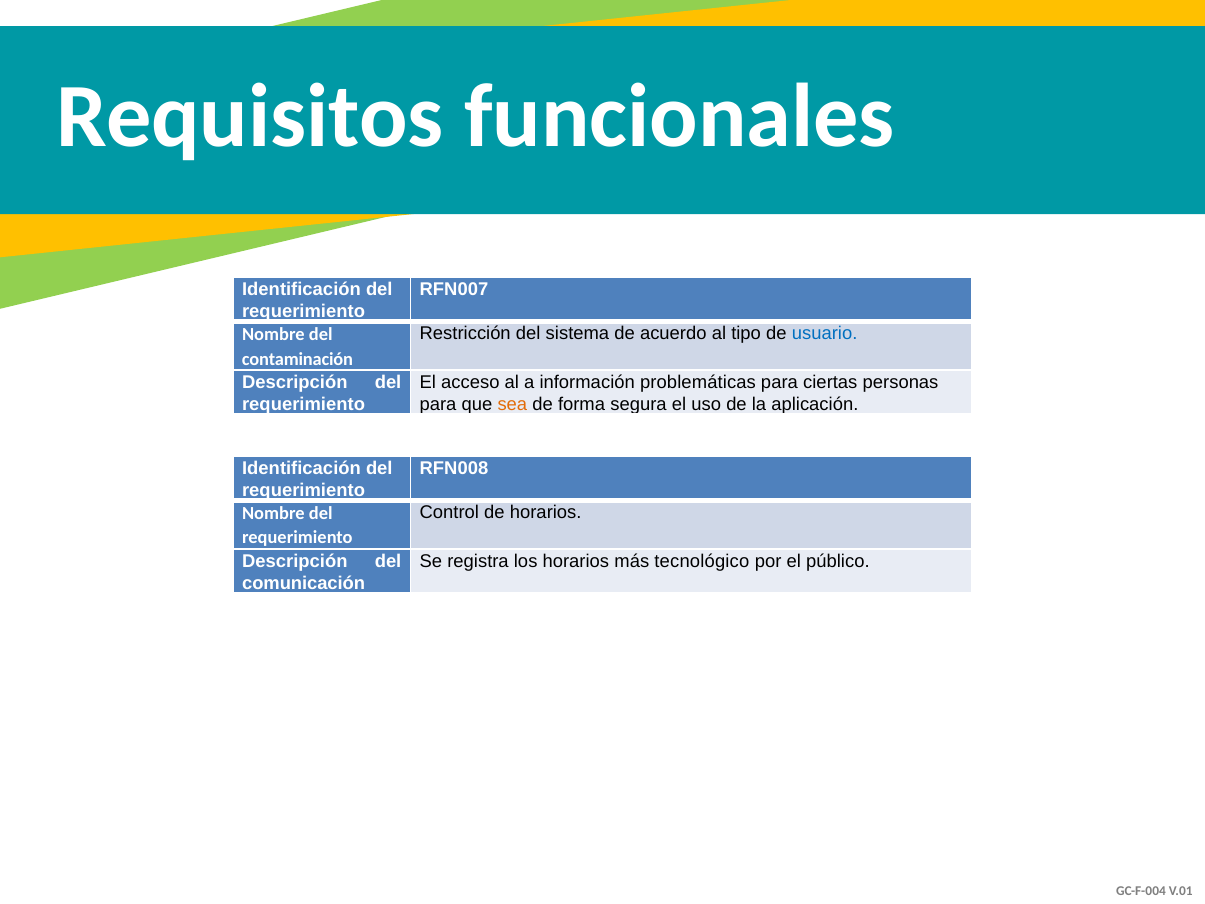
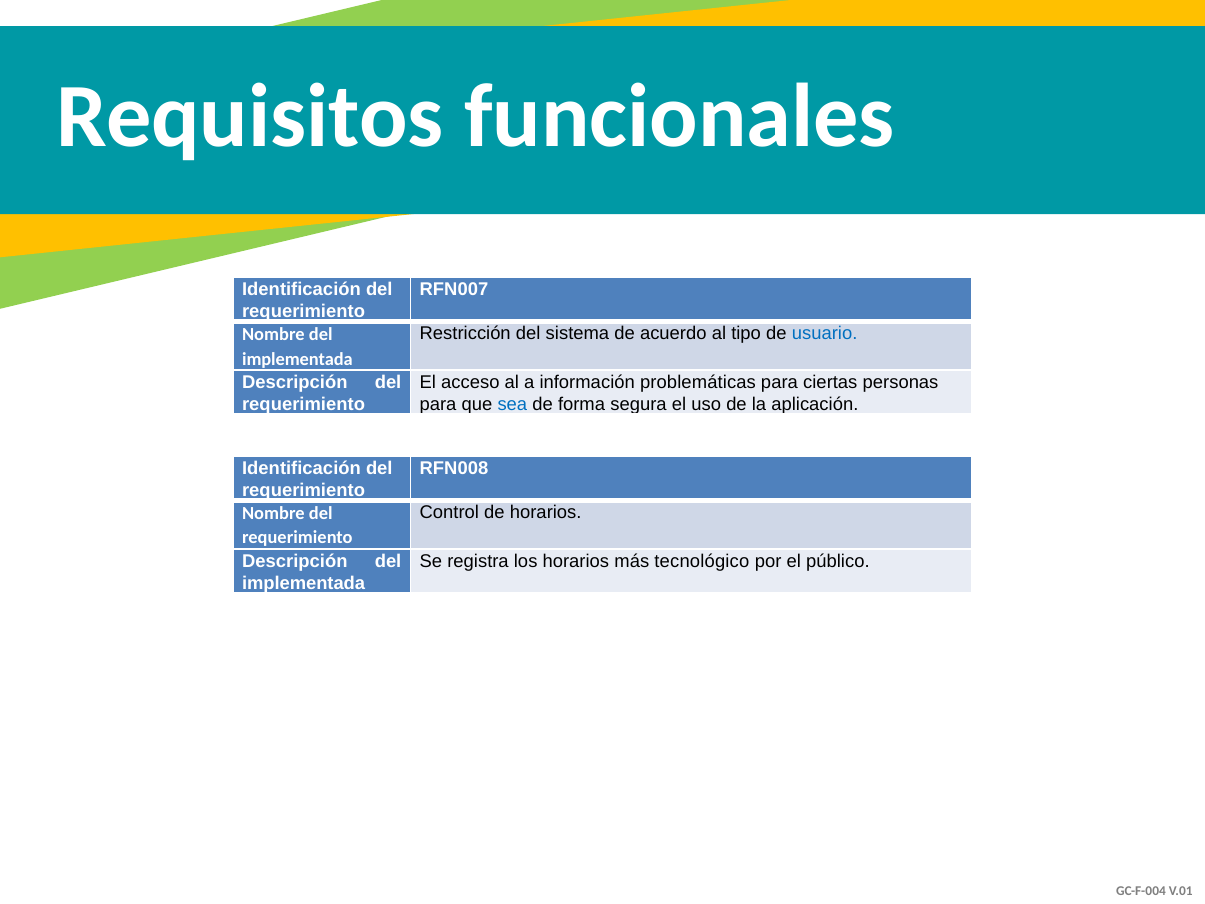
contaminación: contaminación -> implementada (297, 359)
sea colour: orange -> blue (512, 404)
comunicación: comunicación -> implementada (304, 583)
